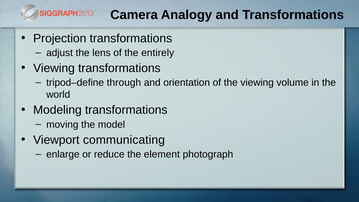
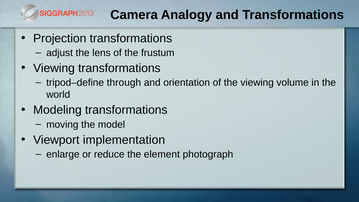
entirely: entirely -> frustum (158, 53)
communicating: communicating -> implementation (124, 140)
